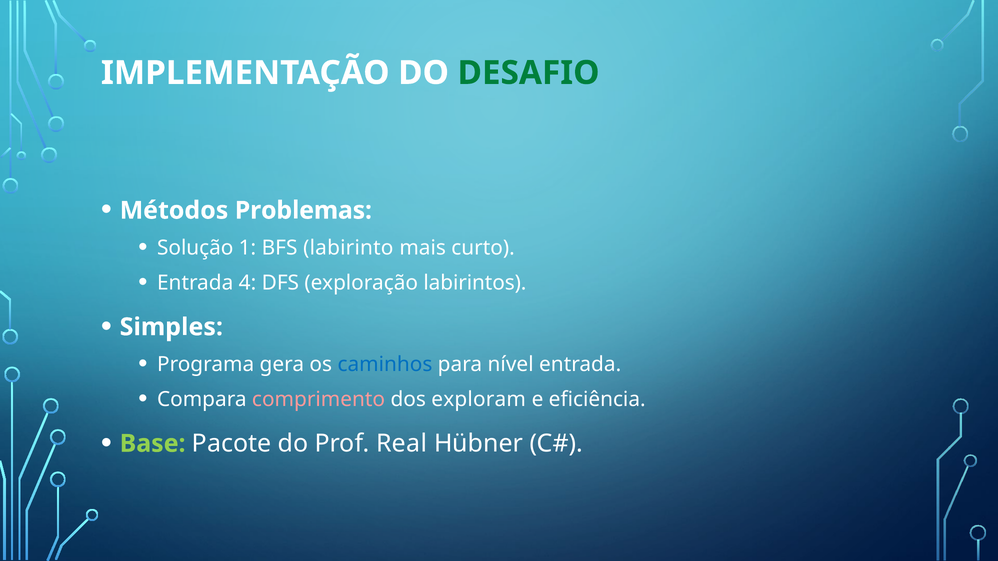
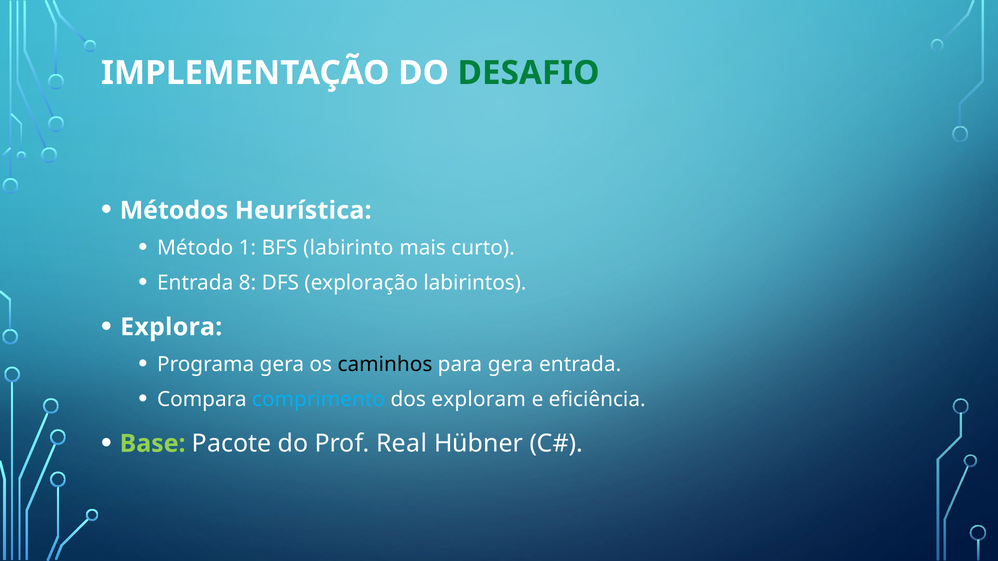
Problemas: Problemas -> Heurística (303, 211)
Solução: Solução -> Método (195, 248)
4: 4 -> 8 (247, 283)
Simples: Simples -> Explora (171, 327)
caminhos colour: blue -> black (385, 365)
para nível: nível -> gera (511, 365)
comprimento colour: pink -> light blue (319, 400)
